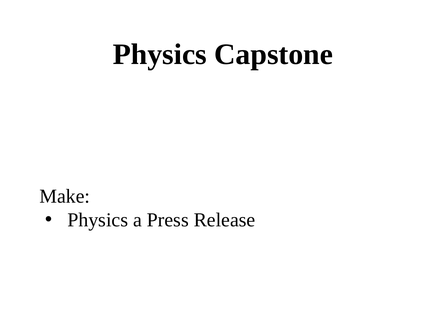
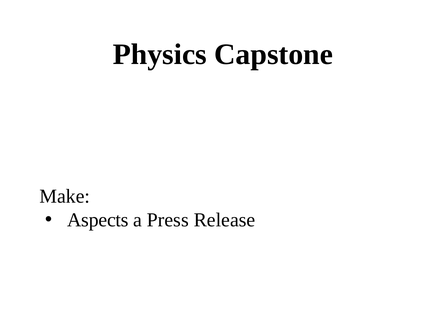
Physics: Physics -> Aspects (98, 220)
